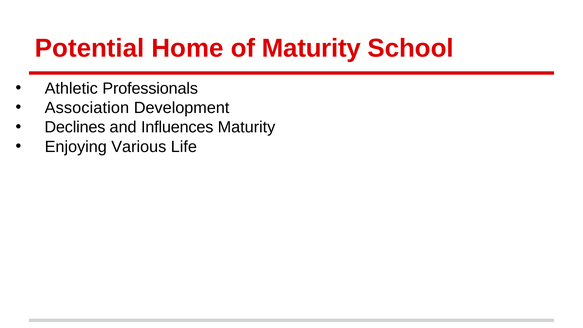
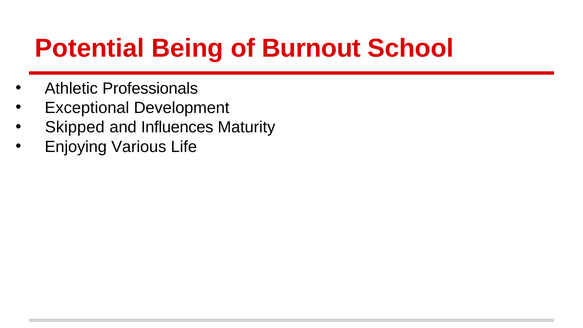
Home: Home -> Being (187, 48)
of Maturity: Maturity -> Burnout (311, 48)
Association: Association -> Exceptional (87, 108)
Declines: Declines -> Skipped (75, 127)
